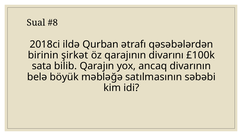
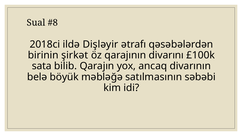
Qurban: Qurban -> Dişləyir (100, 44)
